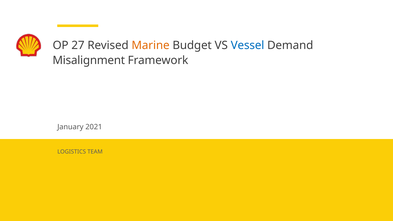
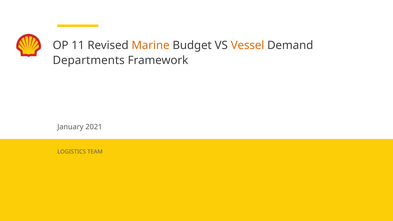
27: 27 -> 11 (78, 45)
Vessel colour: blue -> orange (248, 45)
Misalignment: Misalignment -> Departments (89, 60)
